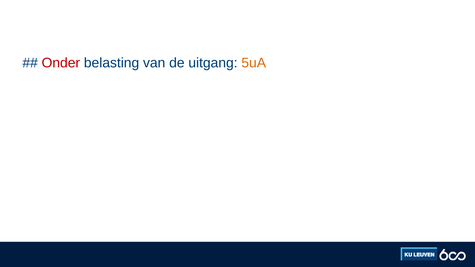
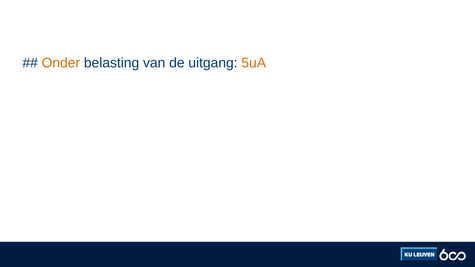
Onder colour: red -> orange (61, 63)
